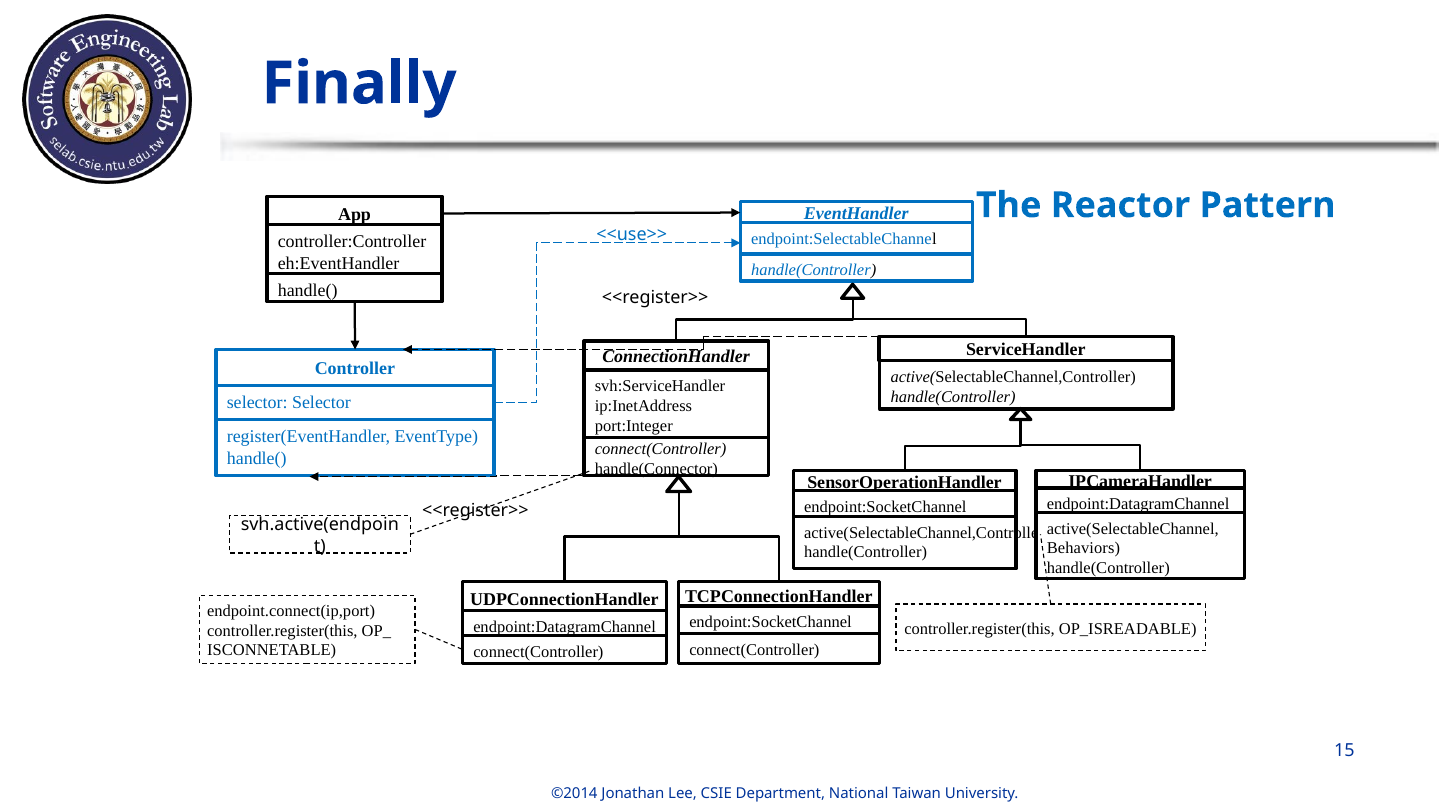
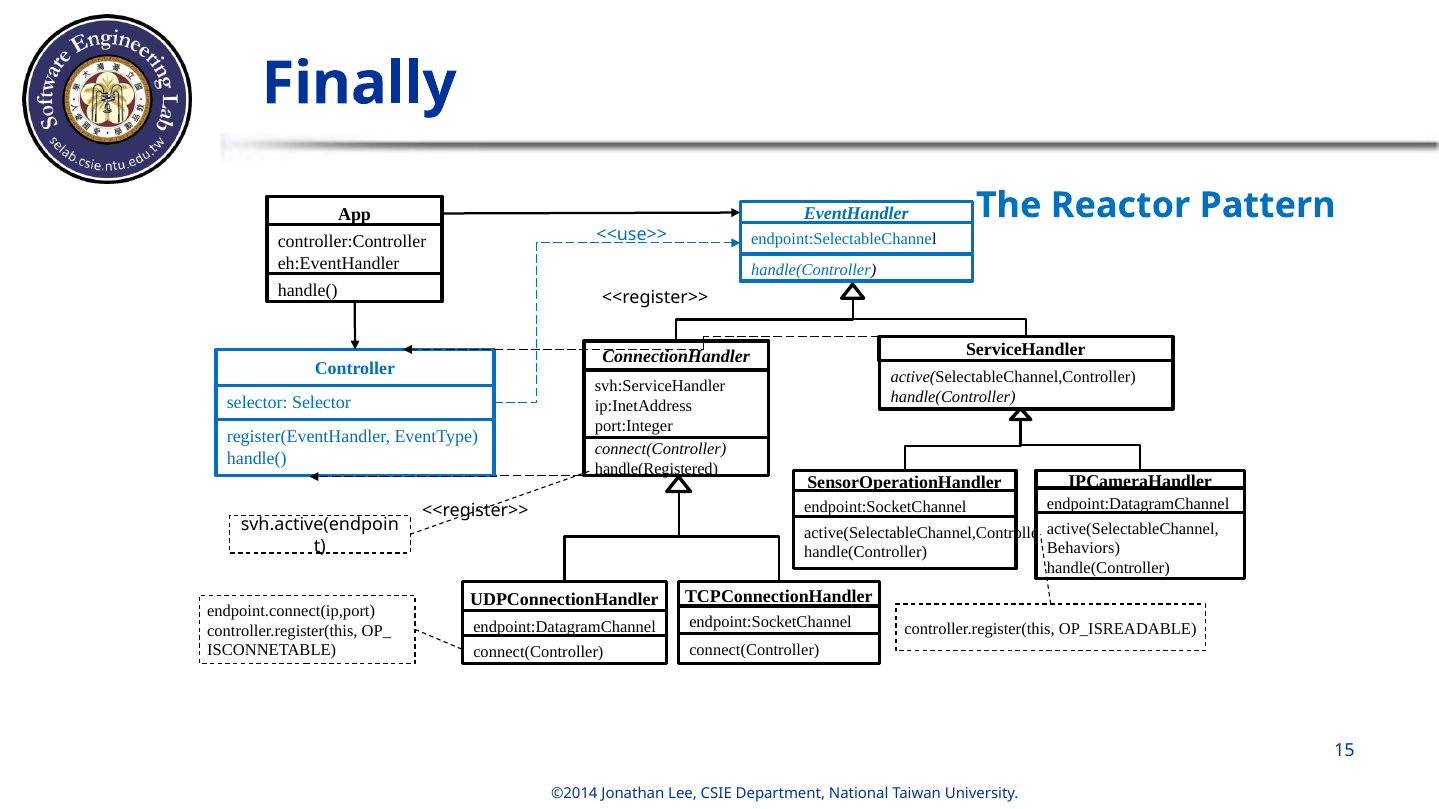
handle(Connector: handle(Connector -> handle(Registered (656, 469)
